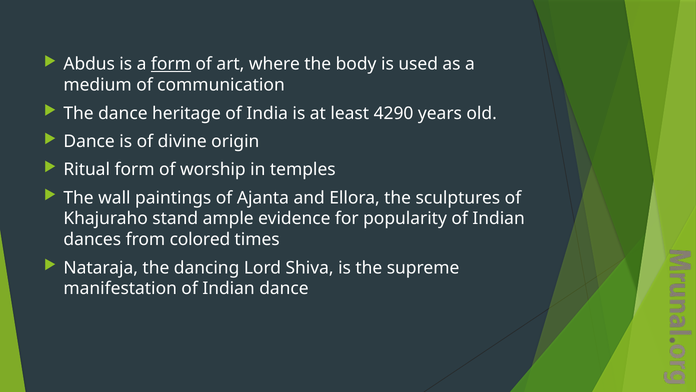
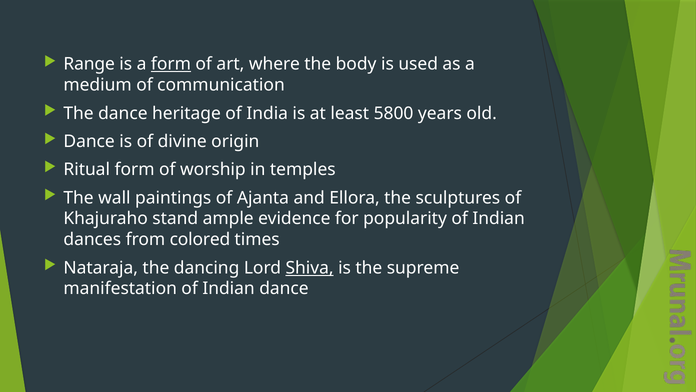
Abdus: Abdus -> Range (89, 64)
4290: 4290 -> 5800 (394, 113)
Shiva underline: none -> present (310, 267)
